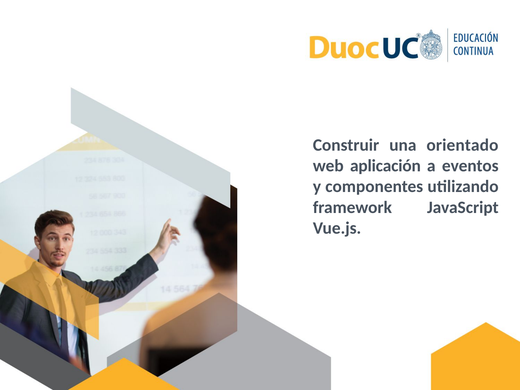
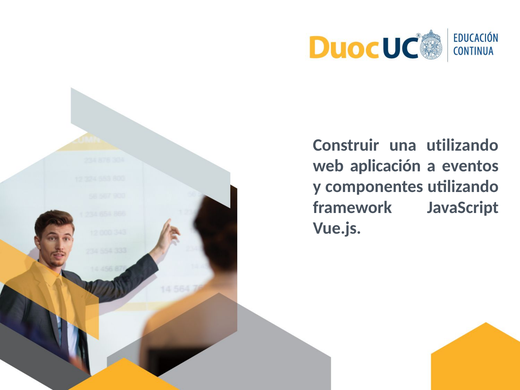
una orientado: orientado -> utilizando (462, 145)
